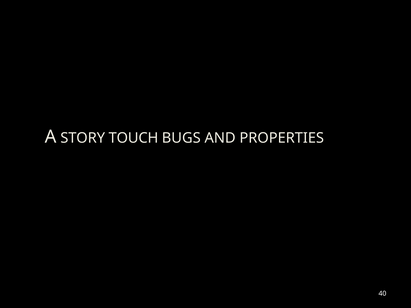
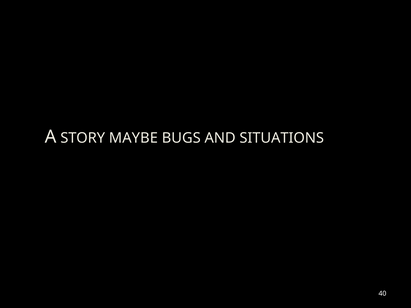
TOUCH: TOUCH -> MAYBE (133, 138)
PROPERTIES: PROPERTIES -> SITUATIONS (282, 138)
